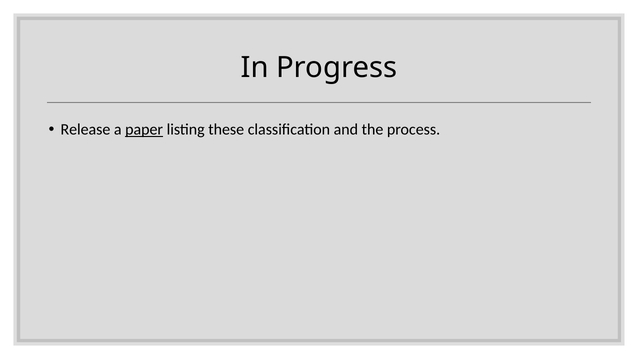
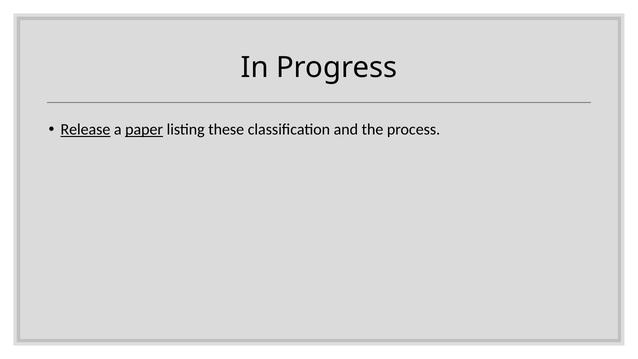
Release underline: none -> present (85, 130)
